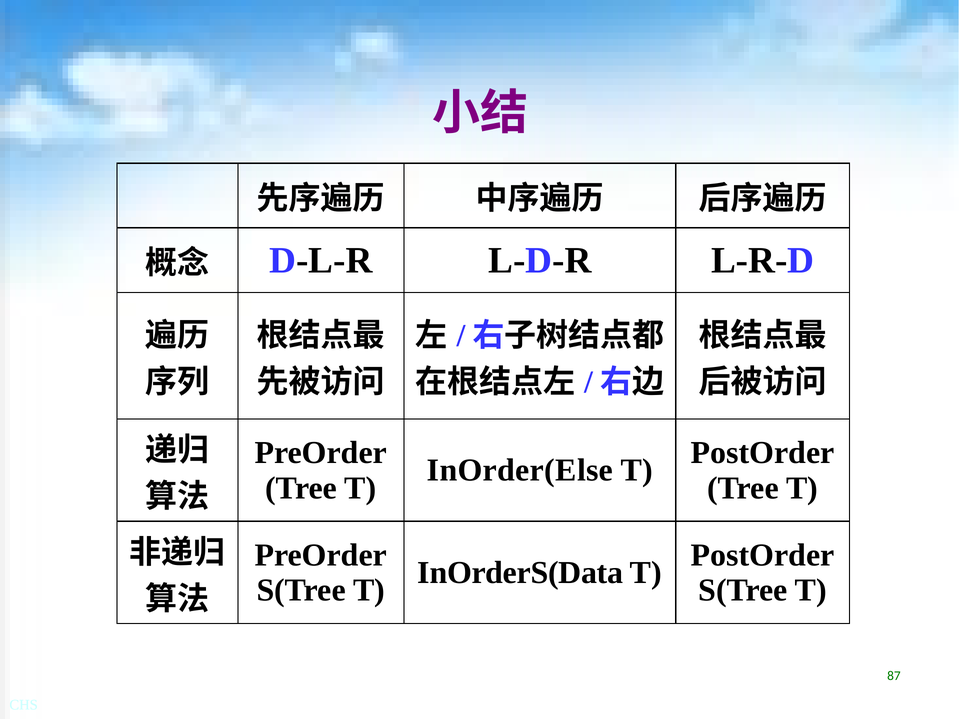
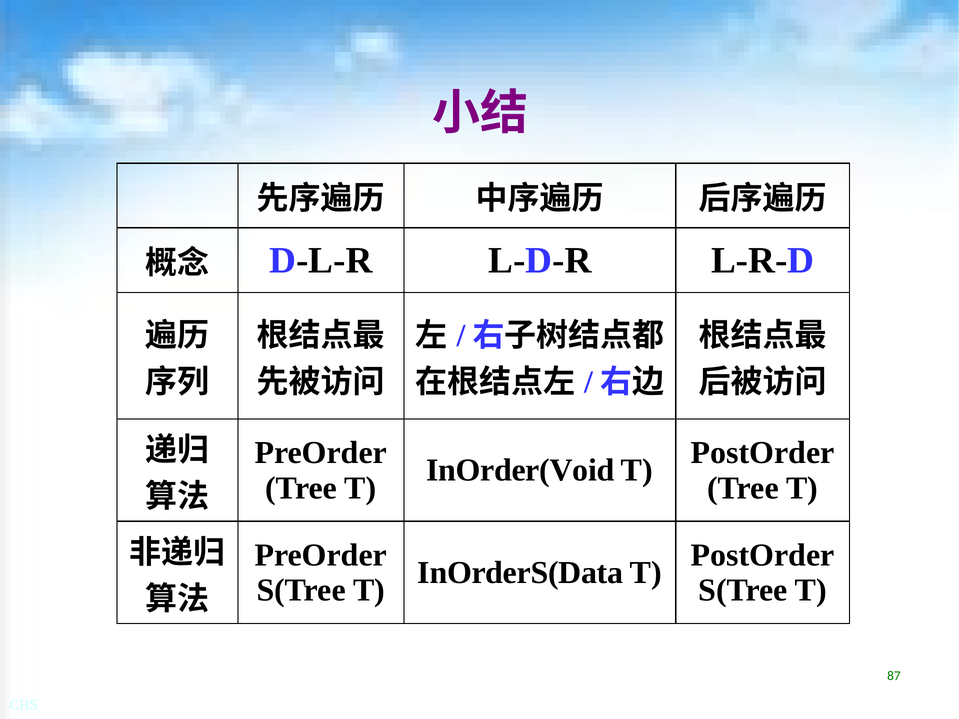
InOrder(Else: InOrder(Else -> InOrder(Void (520, 471)
